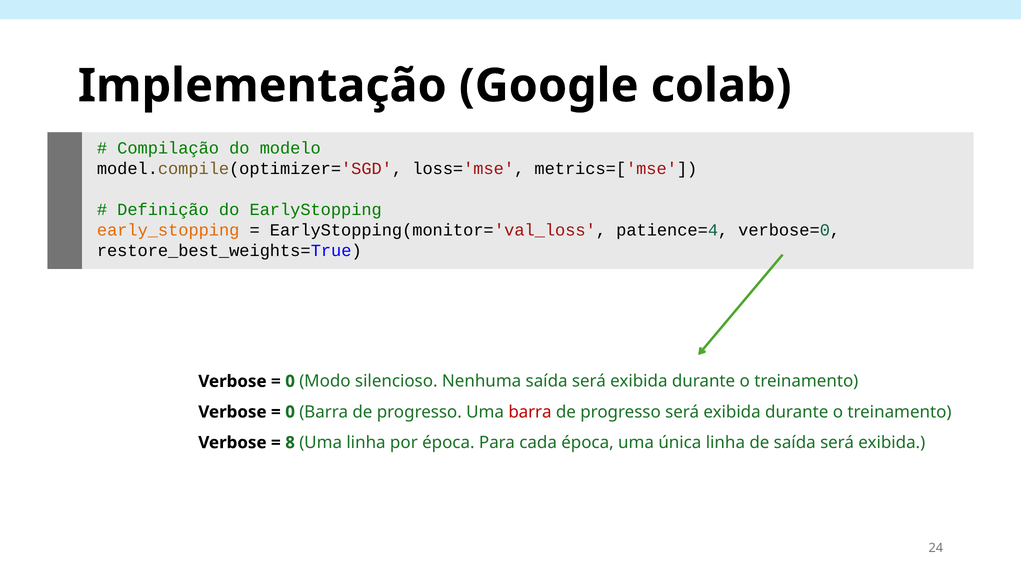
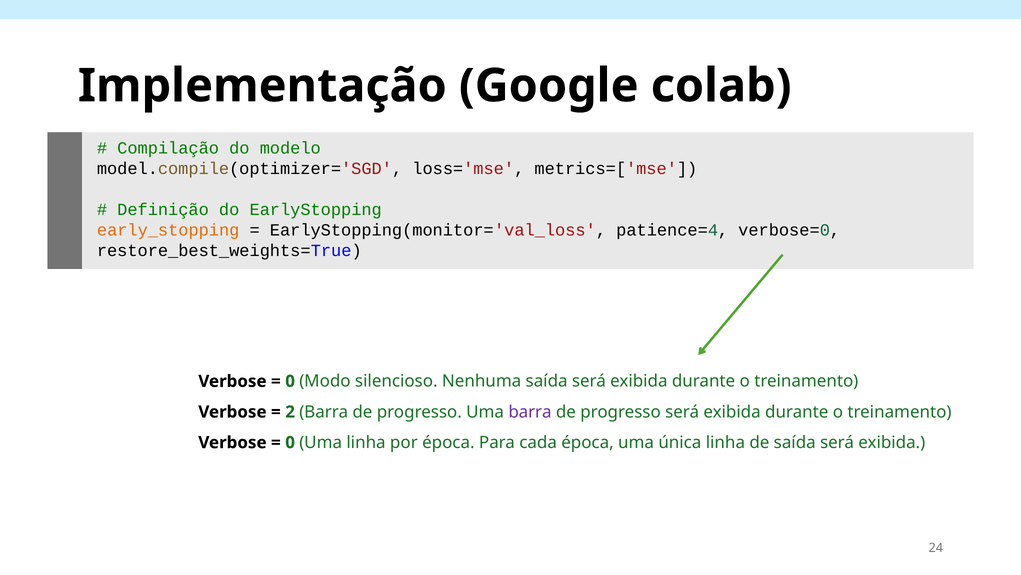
0: 0 -> 2 (290, 411)
barra colour: red -> purple (530, 411)
8: 8 -> 0 (290, 442)
